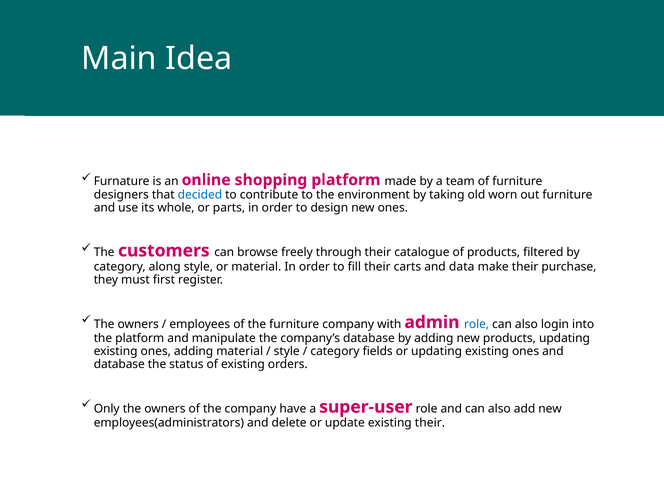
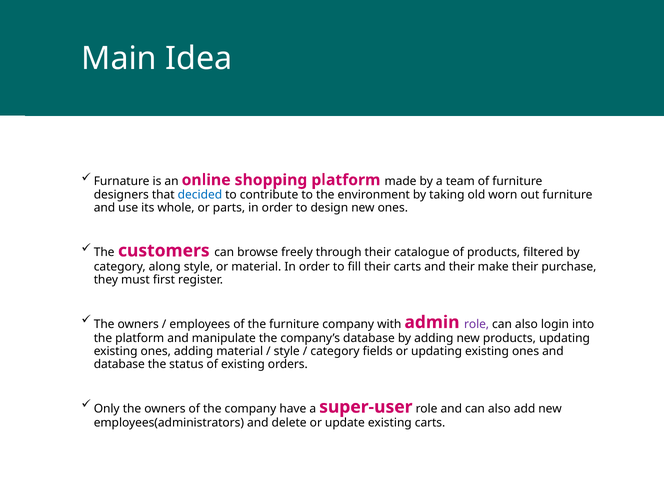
and data: data -> their (462, 267)
role colour: blue -> purple (477, 324)
existing their: their -> carts (430, 423)
